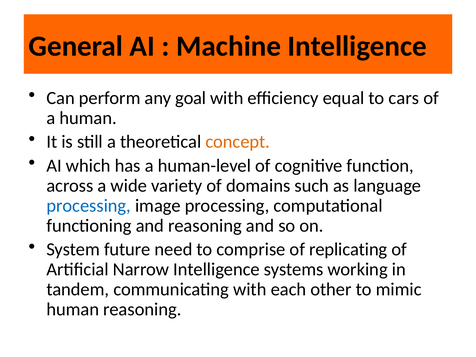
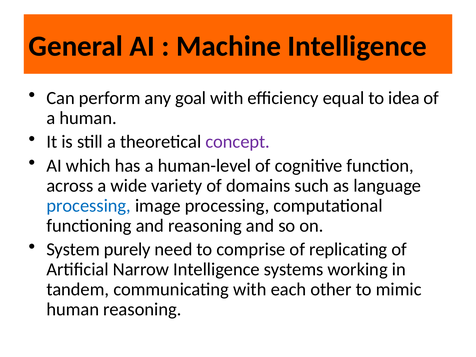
cars: cars -> idea (404, 98)
concept colour: orange -> purple (238, 142)
future: future -> purely (127, 249)
